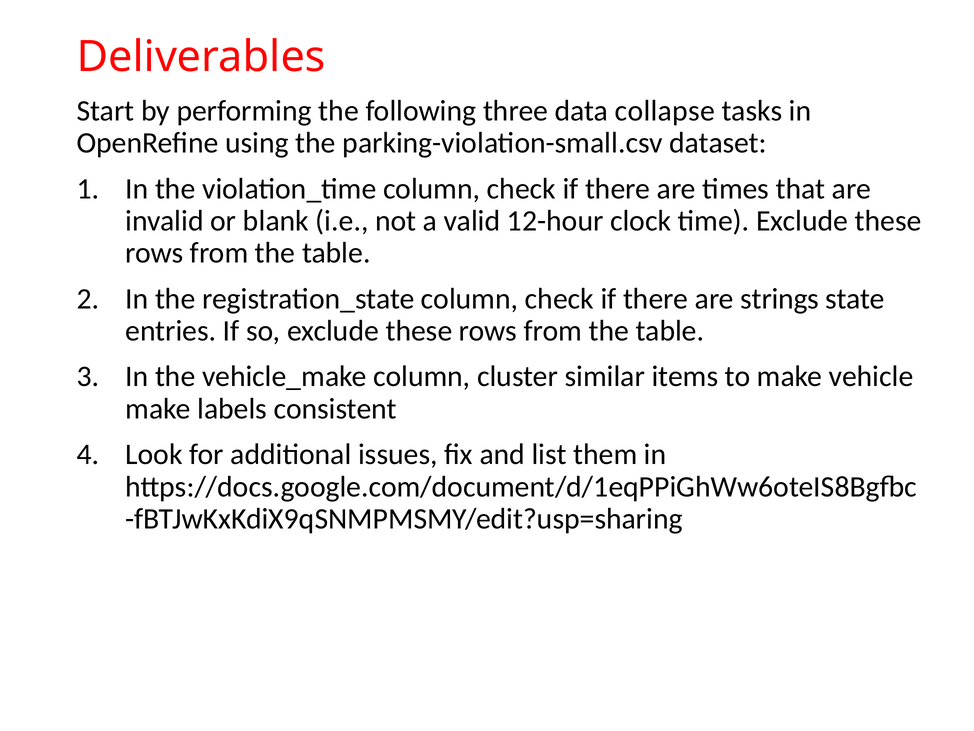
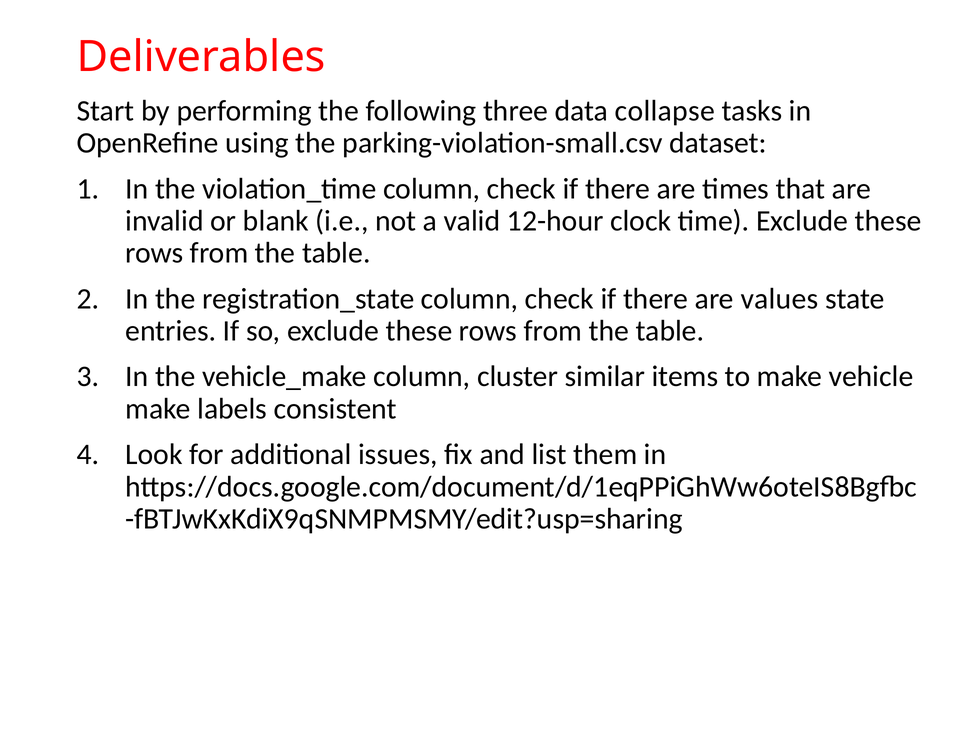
strings: strings -> values (780, 299)
